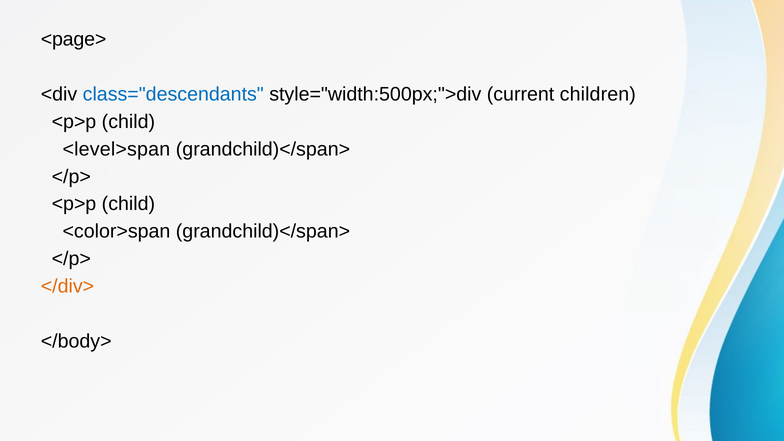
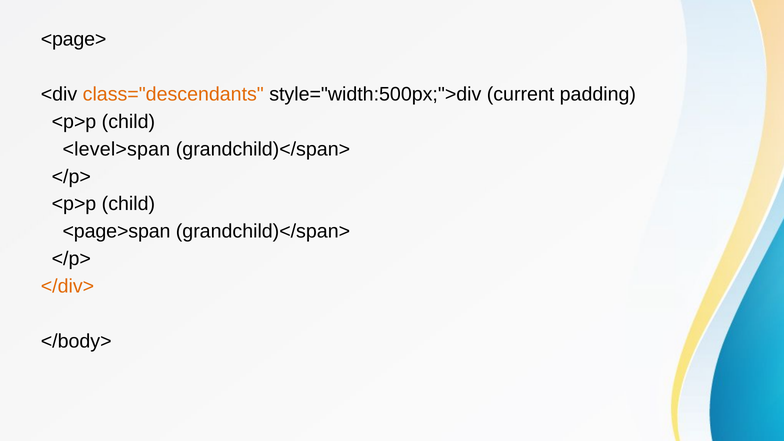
class="descendants colour: blue -> orange (173, 94)
children: children -> padding (598, 94)
<color>span: <color>span -> <page>span (117, 231)
